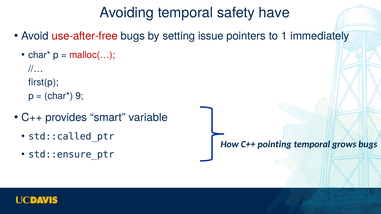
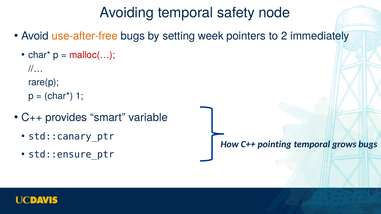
have: have -> node (274, 13)
use-after-free colour: red -> orange (85, 36)
issue: issue -> week (211, 36)
1: 1 -> 2 (284, 36)
first(p: first(p -> rare(p (44, 82)
9: 9 -> 1 (80, 96)
std::called_ptr: std::called_ptr -> std::canary_ptr (71, 137)
